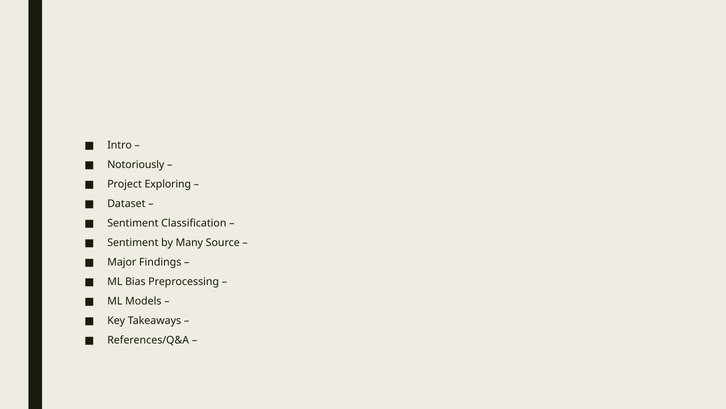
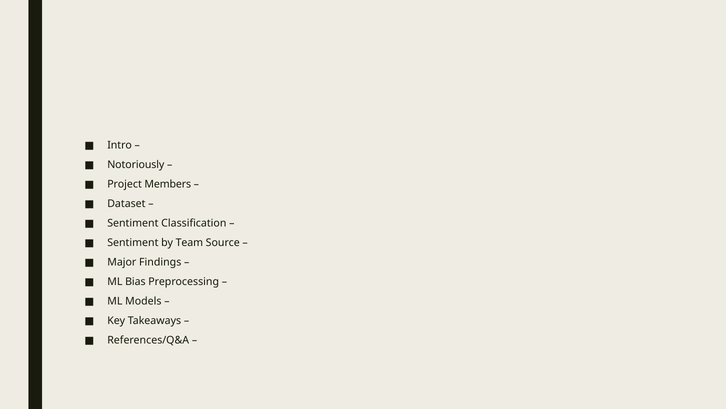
Exploring: Exploring -> Members (168, 184)
Many: Many -> Team (189, 242)
